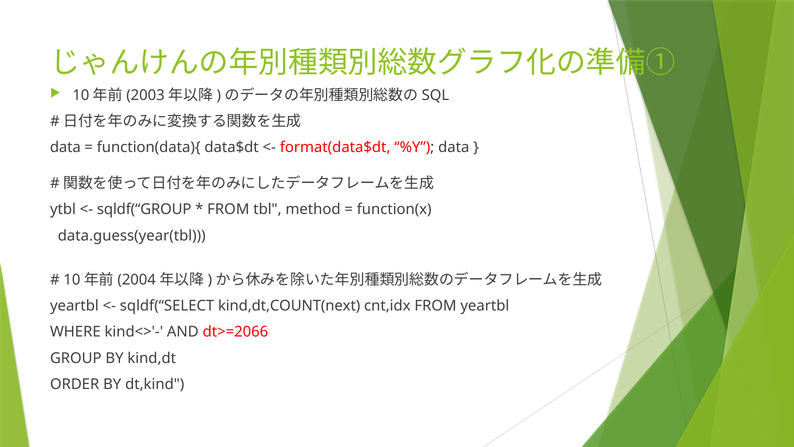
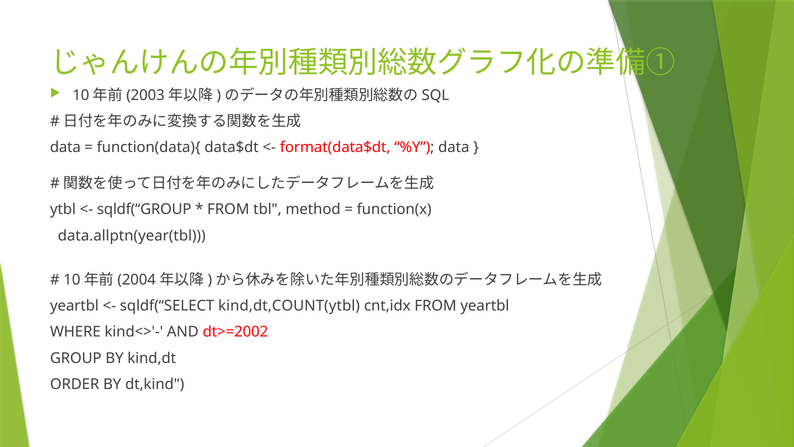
data.guess(year(tbl: data.guess(year(tbl -> data.allptn(year(tbl (132, 235)
kind,dt,COUNT(next: kind,dt,COUNT(next -> kind,dt,COUNT(ytbl (289, 306)
dt>=2066: dt>=2066 -> dt>=2002 (235, 332)
